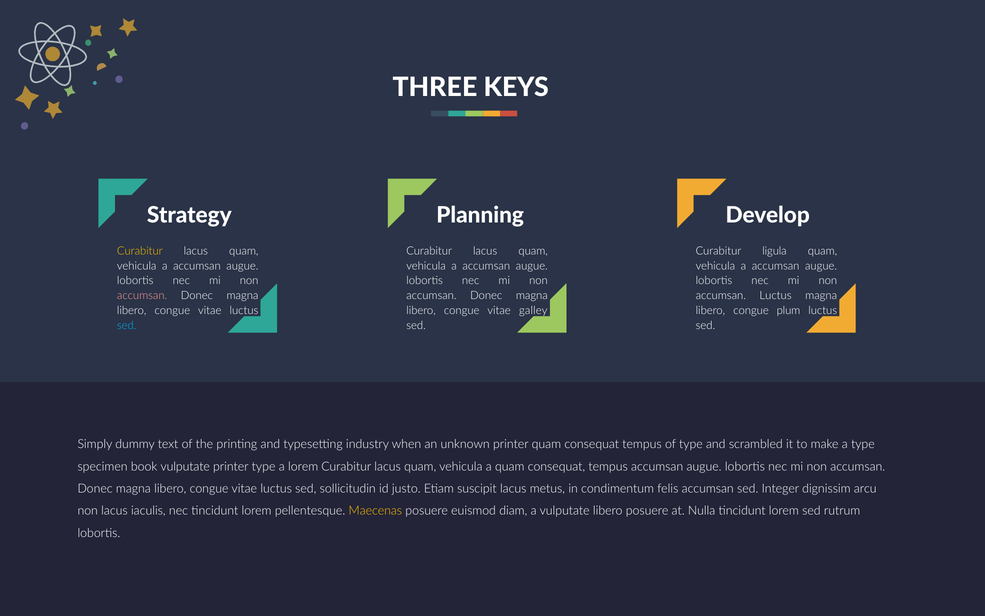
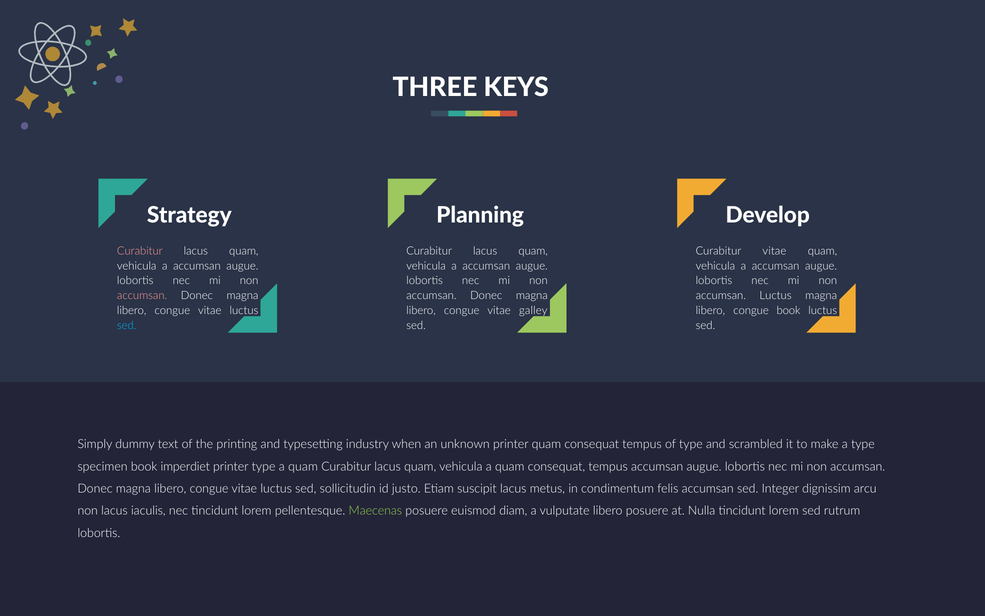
Curabitur colour: yellow -> pink (140, 251)
Curabitur ligula: ligula -> vitae (774, 251)
congue plum: plum -> book (788, 310)
book vulputate: vulputate -> imperdiet (185, 466)
lorem: lorem -> quam (303, 466)
Maecenas colour: yellow -> light green (375, 510)
